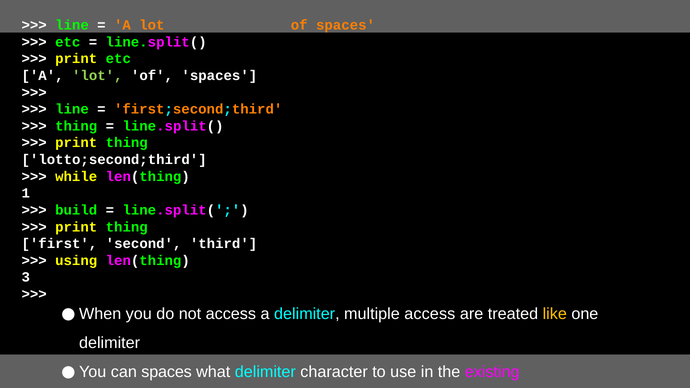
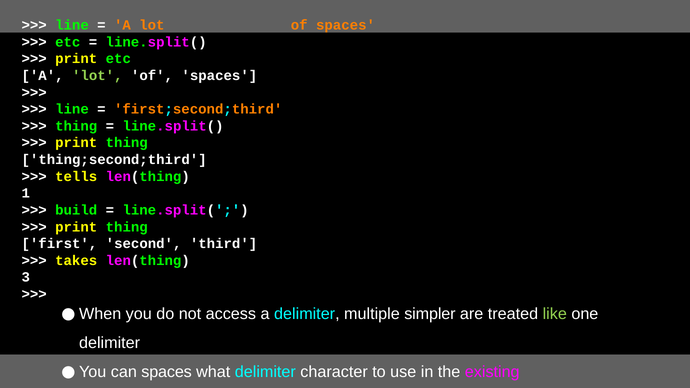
lotto;second;third: lotto;second;third -> thing;second;third (114, 160)
while: while -> tells (76, 177)
using: using -> takes (76, 261)
multiple access: access -> simpler (430, 314)
like colour: yellow -> light green (555, 314)
